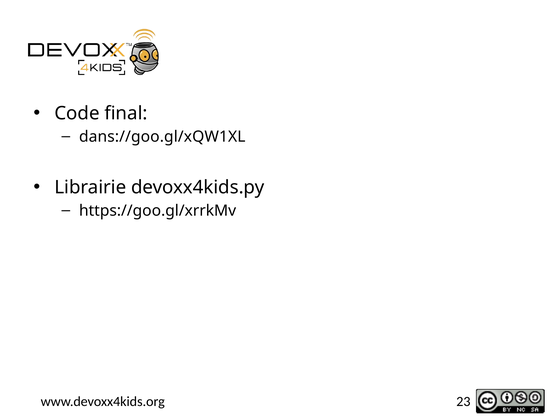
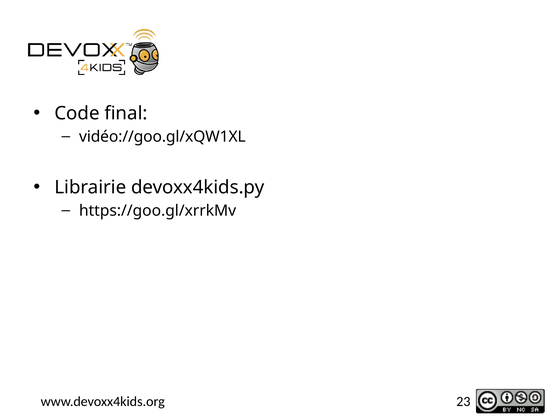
dans://goo.gl/xQW1XL: dans://goo.gl/xQW1XL -> vidéo://goo.gl/xQW1XL (162, 137)
